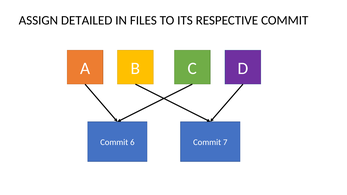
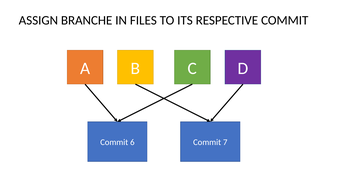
DETAILED: DETAILED -> BRANCHE (87, 20)
